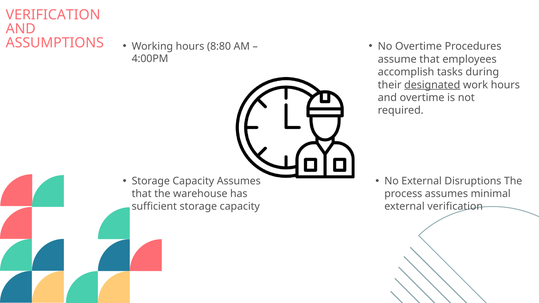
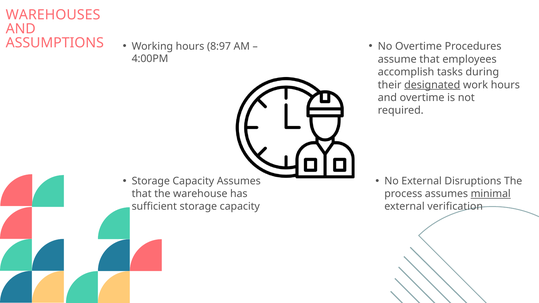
VERIFICATION: VERIFICATION -> WAREHOUSES (53, 15)
8:80: 8:80 -> 8:97 (219, 46)
minimal underline: none -> present (491, 194)
